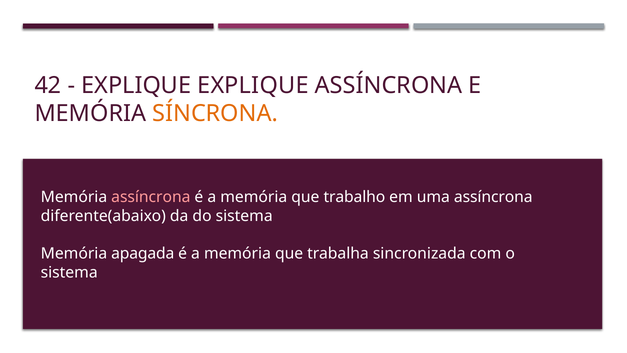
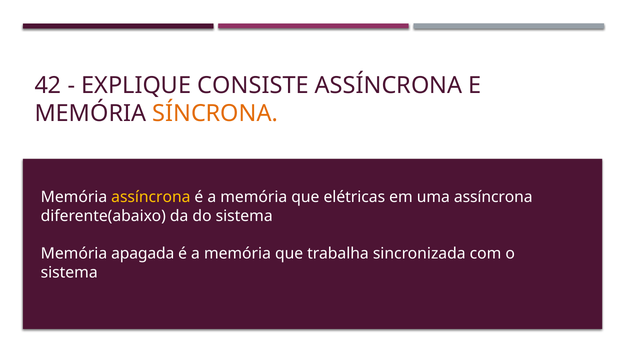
EXPLIQUE EXPLIQUE: EXPLIQUE -> CONSISTE (253, 85)
assíncrona colour: pink -> yellow (151, 197)
trabalho: trabalho -> elétricas (354, 197)
